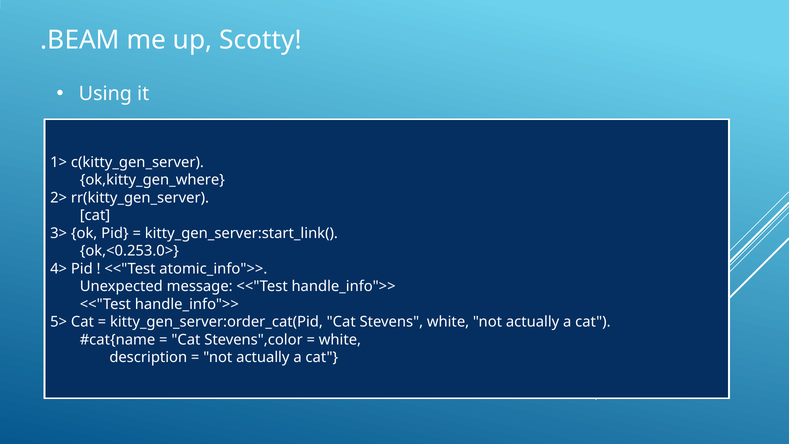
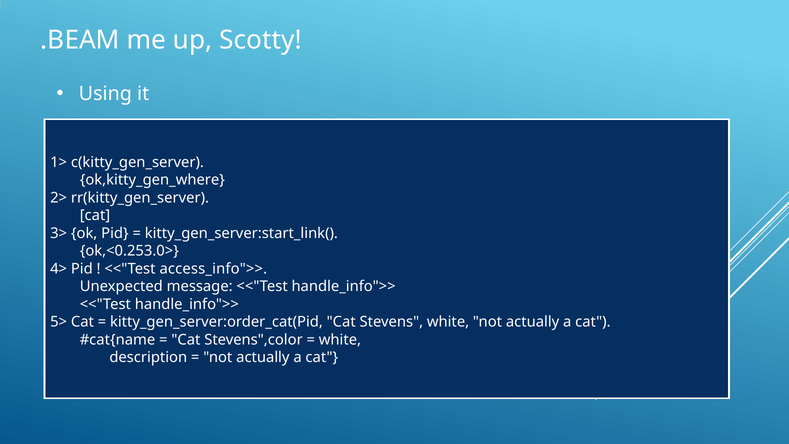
atomic_info">>: atomic_info">> -> access_info">> (213, 269)
